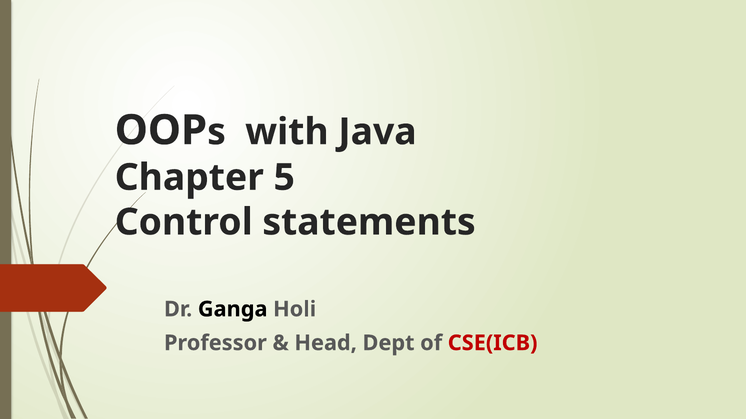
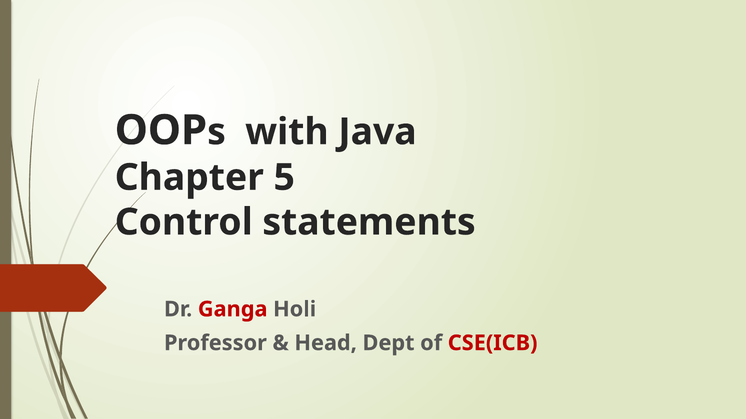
Ganga colour: black -> red (233, 310)
